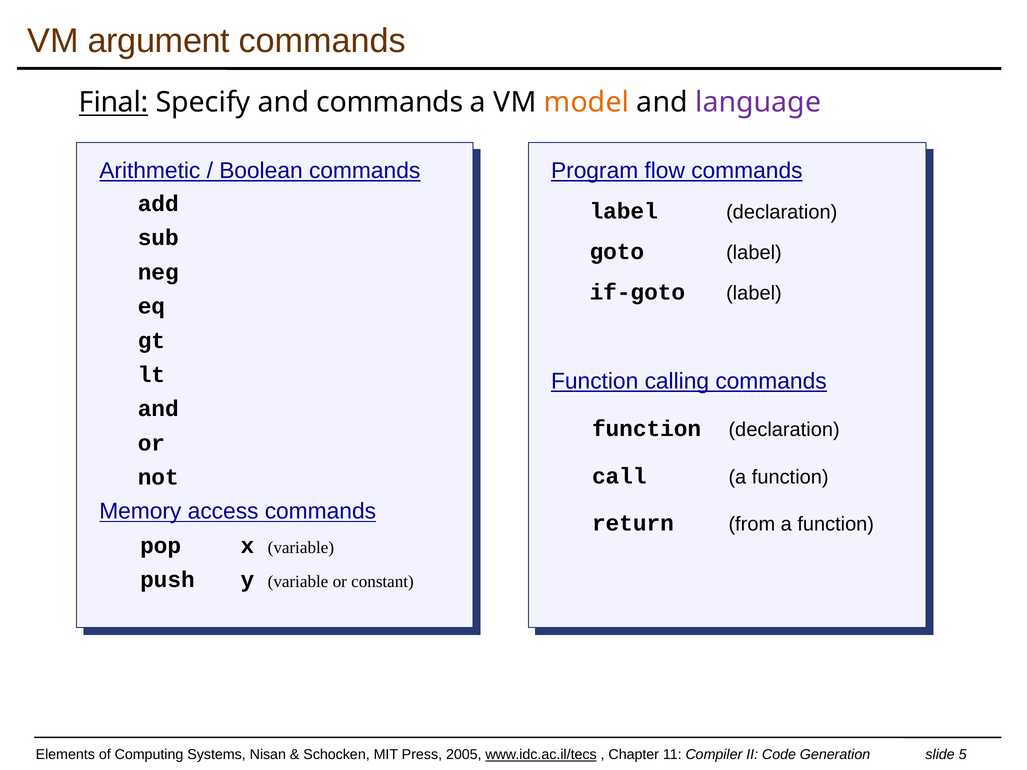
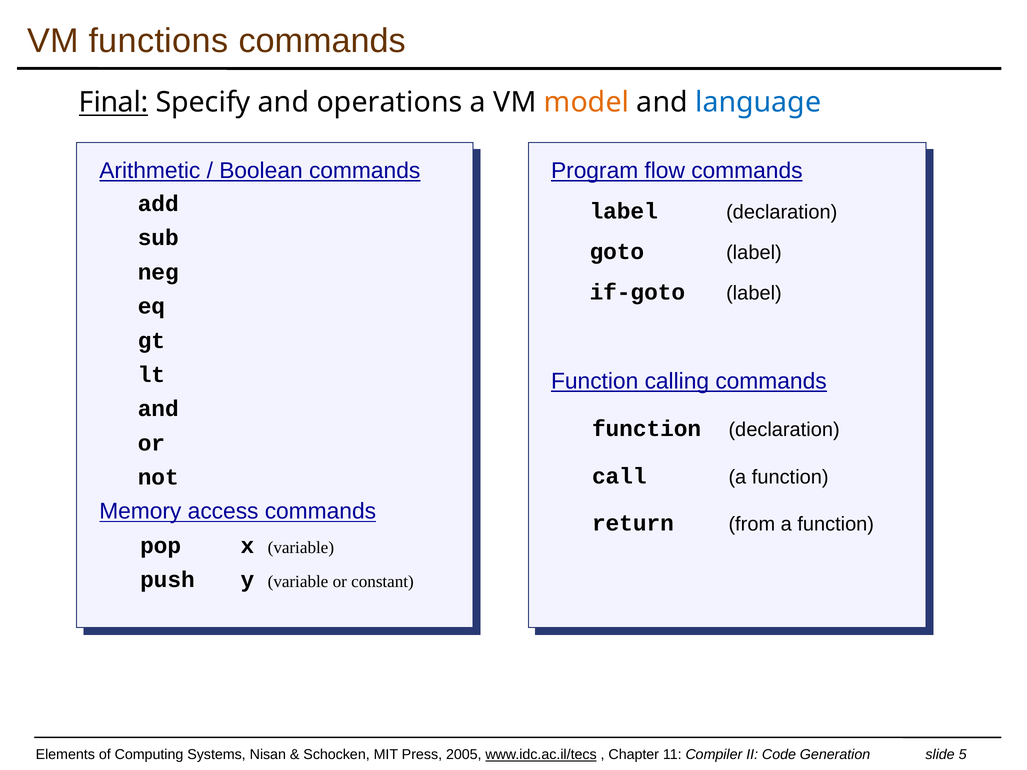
argument: argument -> functions (158, 41)
and commands: commands -> operations (390, 102)
language colour: purple -> blue (758, 102)
